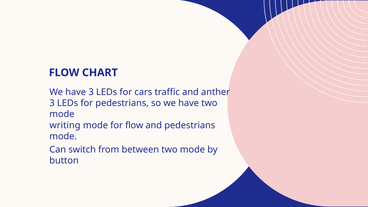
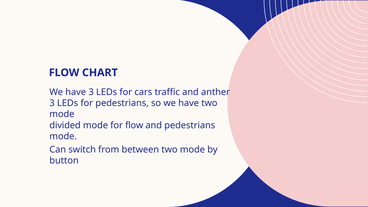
writing: writing -> divided (65, 125)
